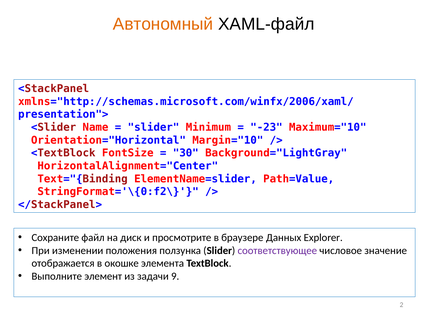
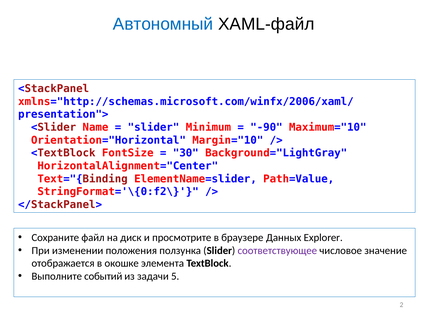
Автономный colour: orange -> blue (163, 24)
-23: -23 -> -90 (266, 127)
элемент: элемент -> событий (103, 276)
9: 9 -> 5 (175, 276)
